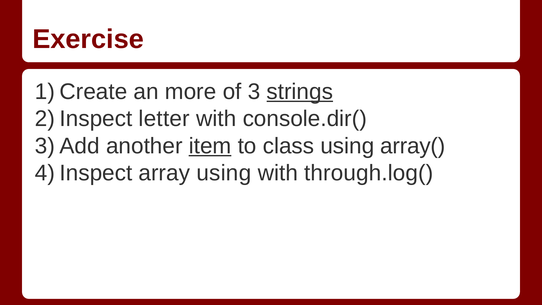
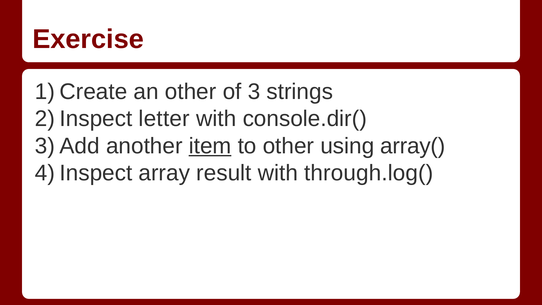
an more: more -> other (191, 92)
strings underline: present -> none (300, 92)
to class: class -> other (288, 146)
array using: using -> result (224, 173)
